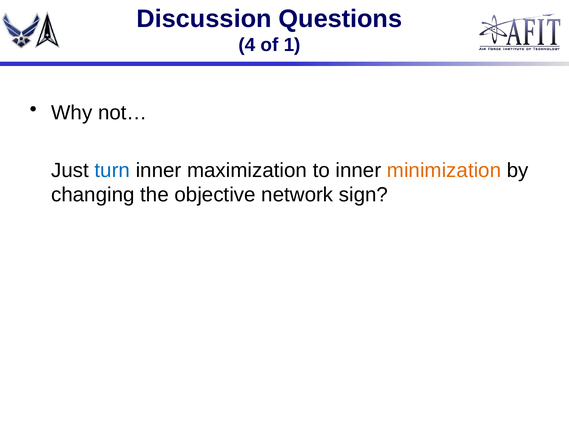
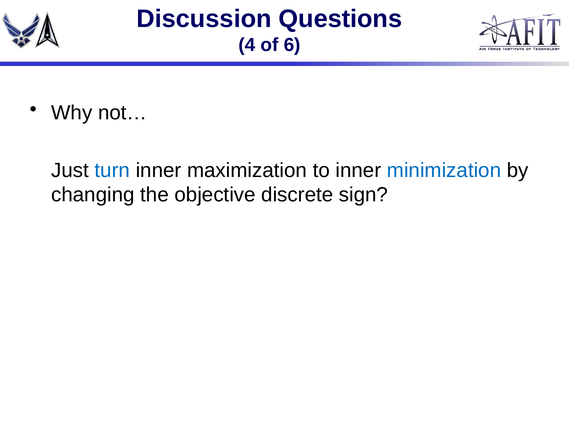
1: 1 -> 6 (292, 45)
minimization colour: orange -> blue (444, 171)
network: network -> discrete (297, 195)
